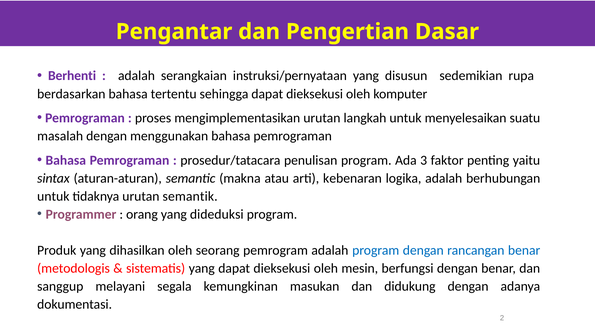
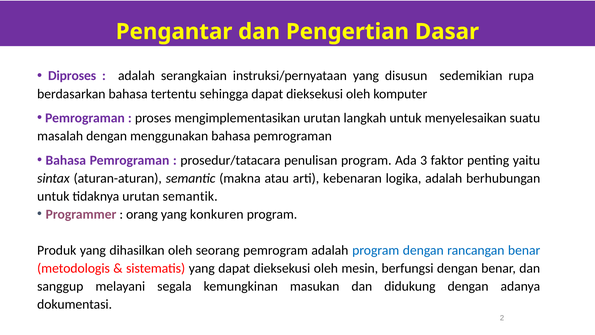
Berhenti: Berhenti -> Diproses (72, 76)
dideduksi: dideduksi -> konkuren (217, 214)
